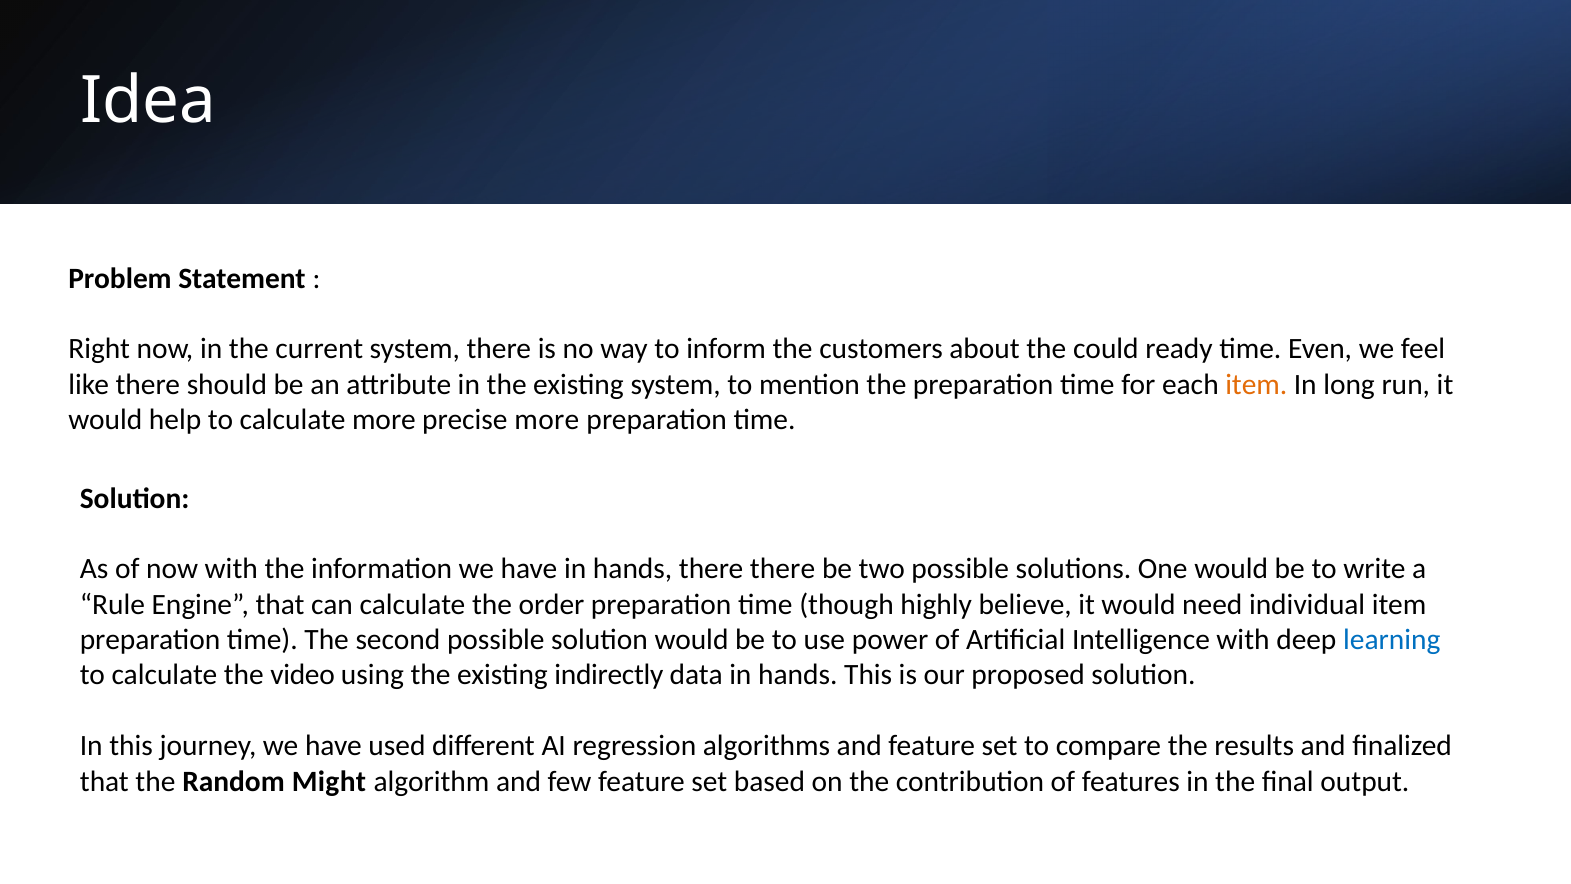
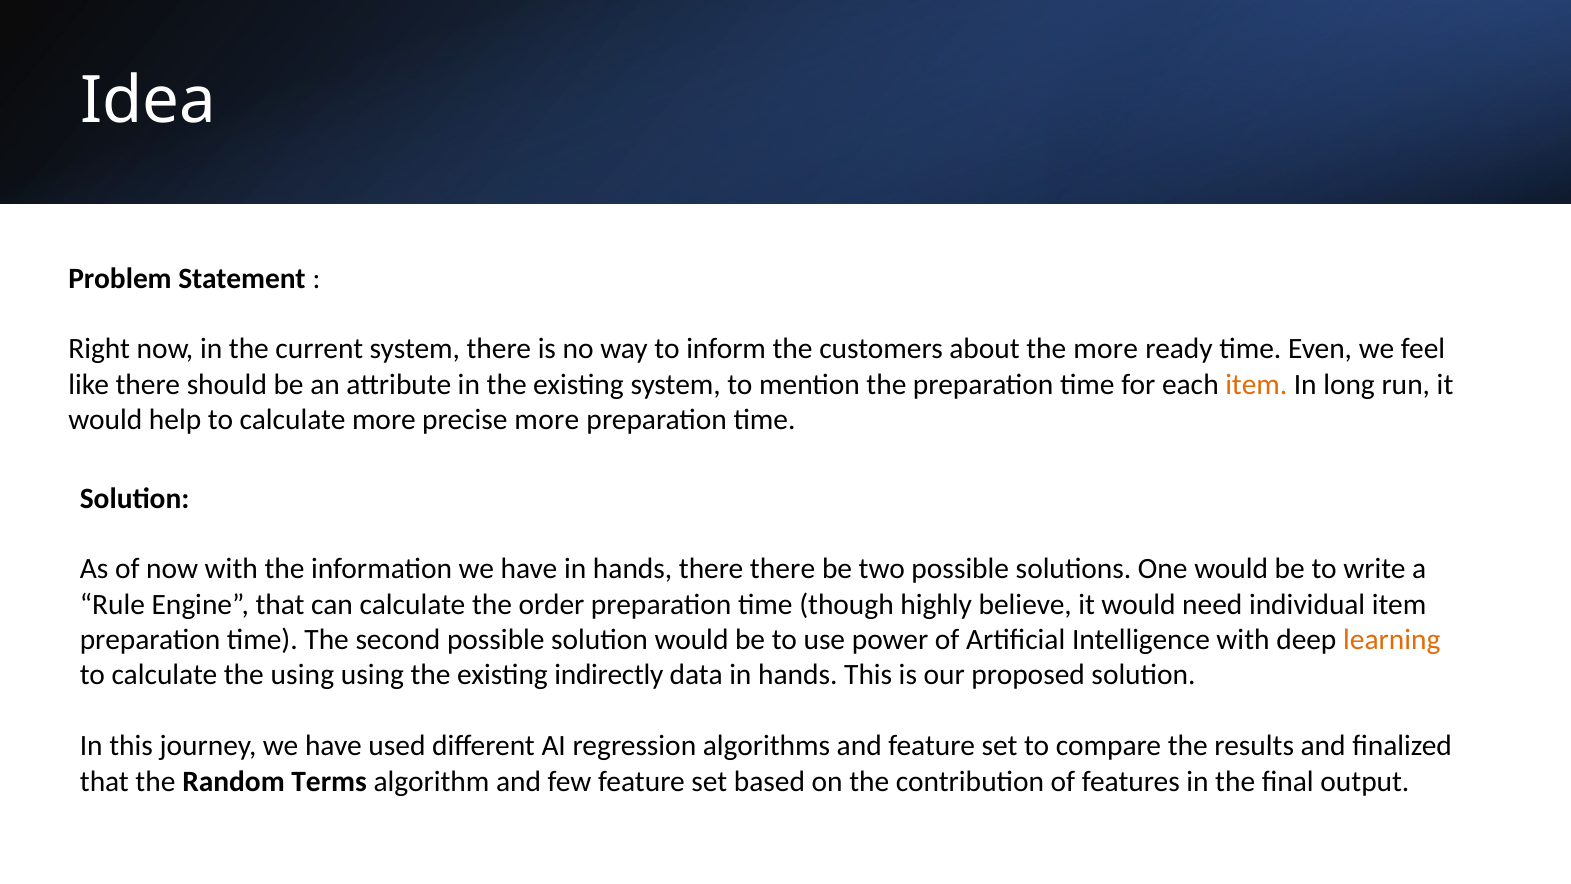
the could: could -> more (1106, 349)
learning colour: blue -> orange (1392, 640)
the video: video -> using (302, 675)
Might: Might -> Terms (329, 781)
